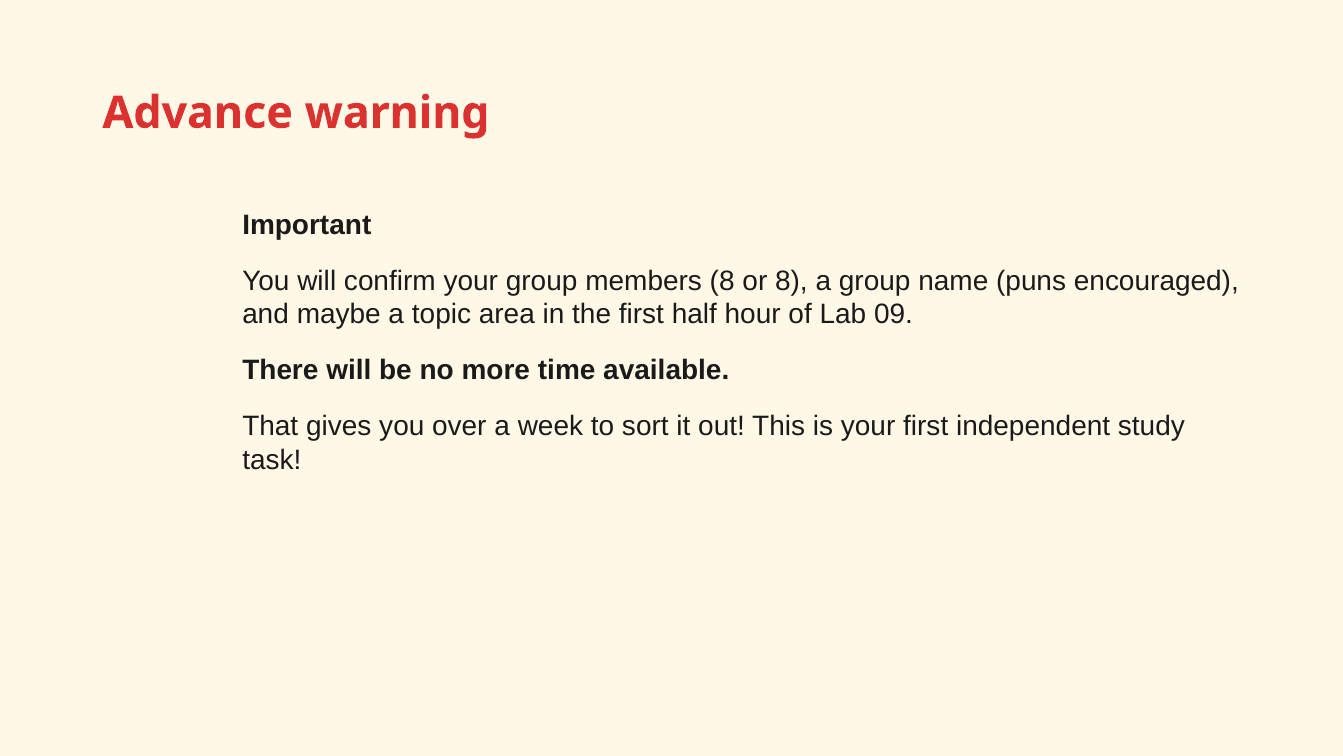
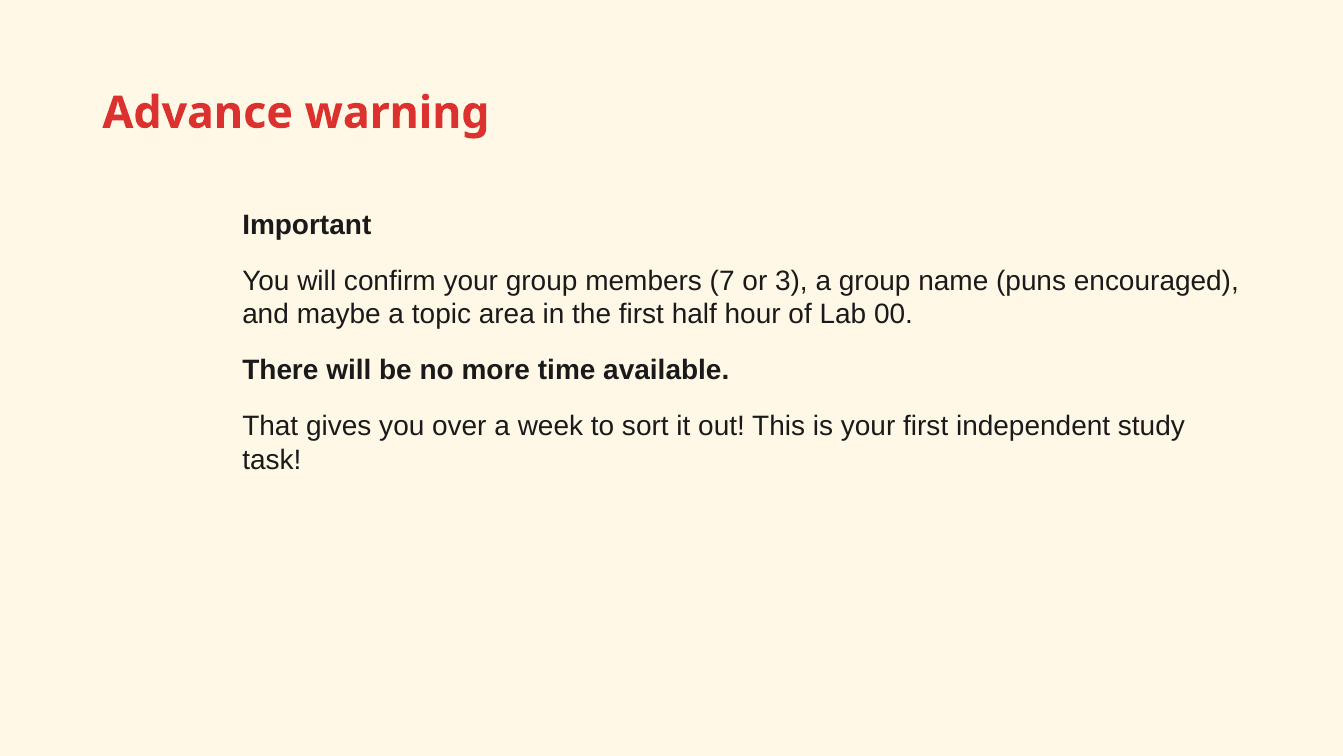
members 8: 8 -> 7 (722, 281)
or 8: 8 -> 3 (791, 281)
09: 09 -> 00 (894, 314)
